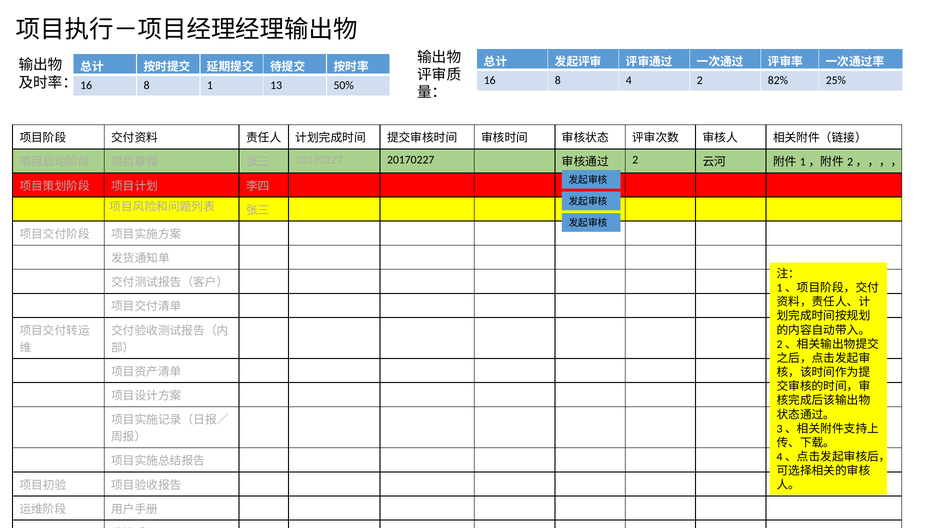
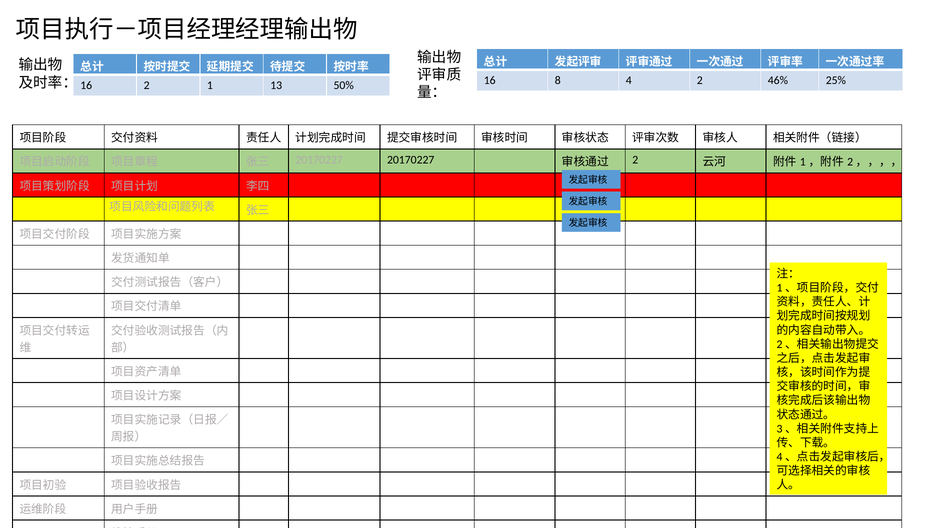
82%: 82% -> 46% (778, 80)
8: 8 -> 2 (147, 85)
